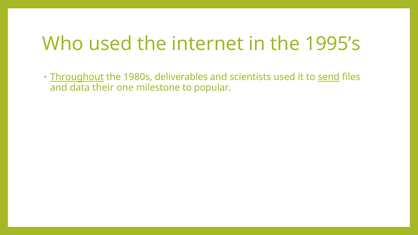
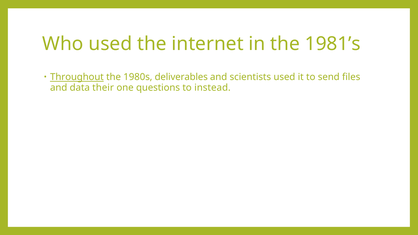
1995’s: 1995’s -> 1981’s (333, 44)
send underline: present -> none (329, 77)
milestone: milestone -> questions (158, 88)
popular: popular -> instead (212, 88)
